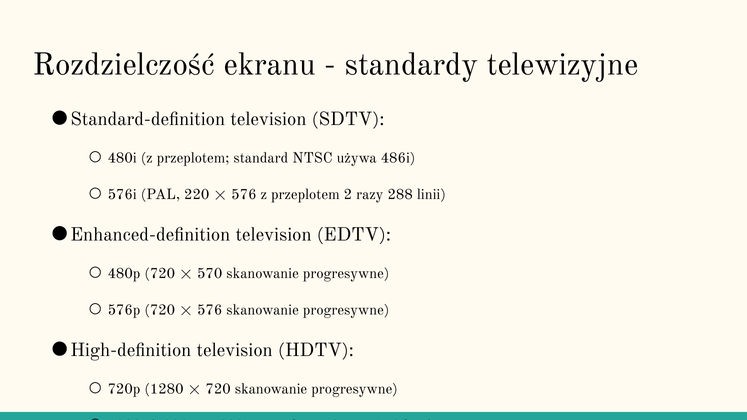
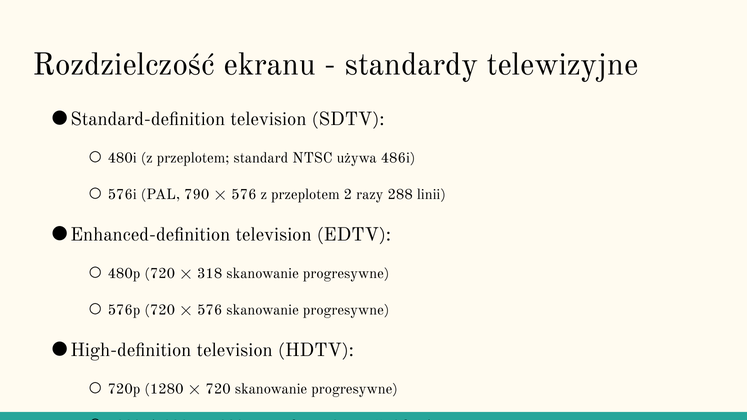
220: 220 -> 790 (197, 194)
570: 570 -> 318 (210, 273)
